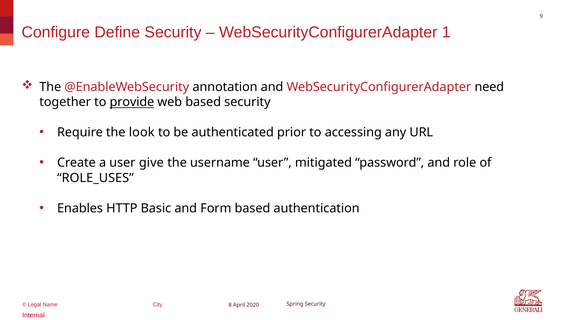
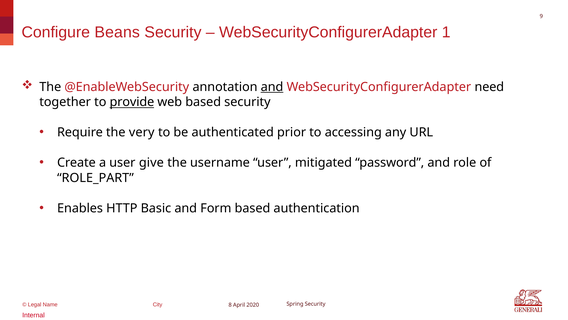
Define: Define -> Beans (117, 32)
and underline: none -> present (272, 87)
look: look -> very (142, 132)
ROLE_USES: ROLE_USES -> ROLE_PART (95, 178)
